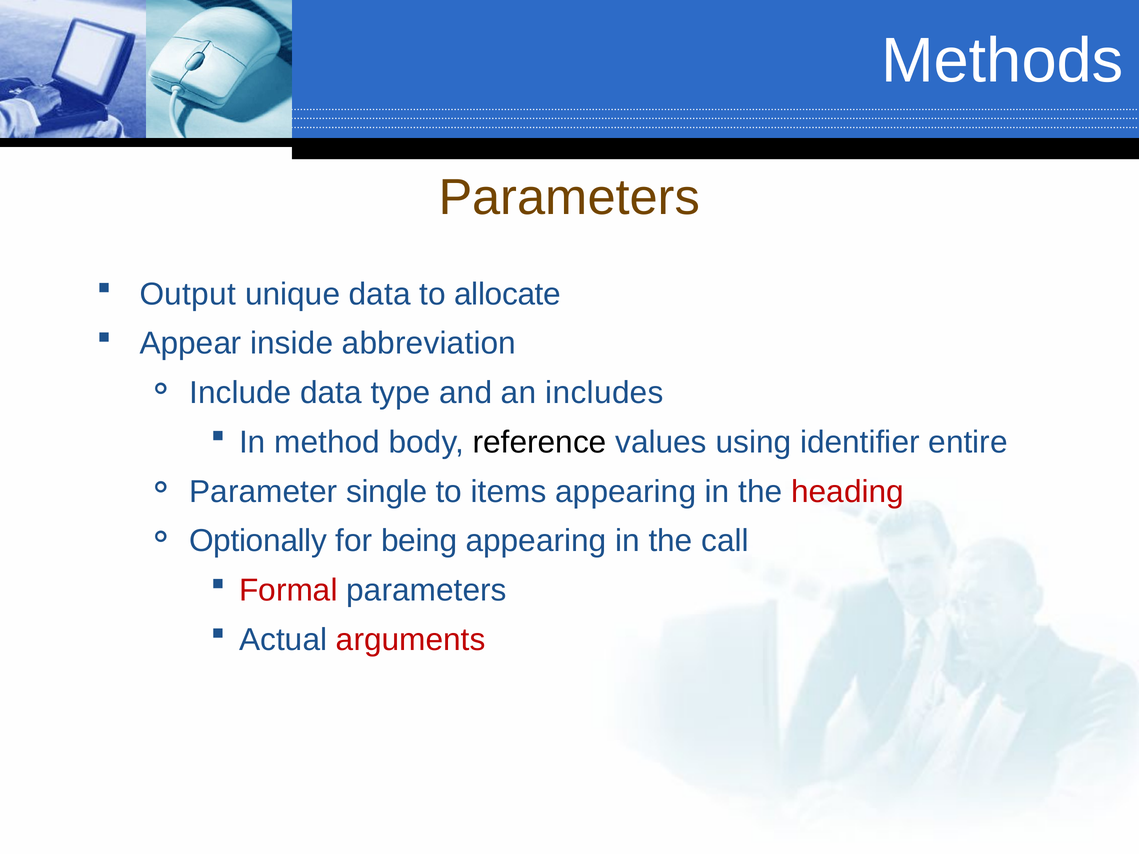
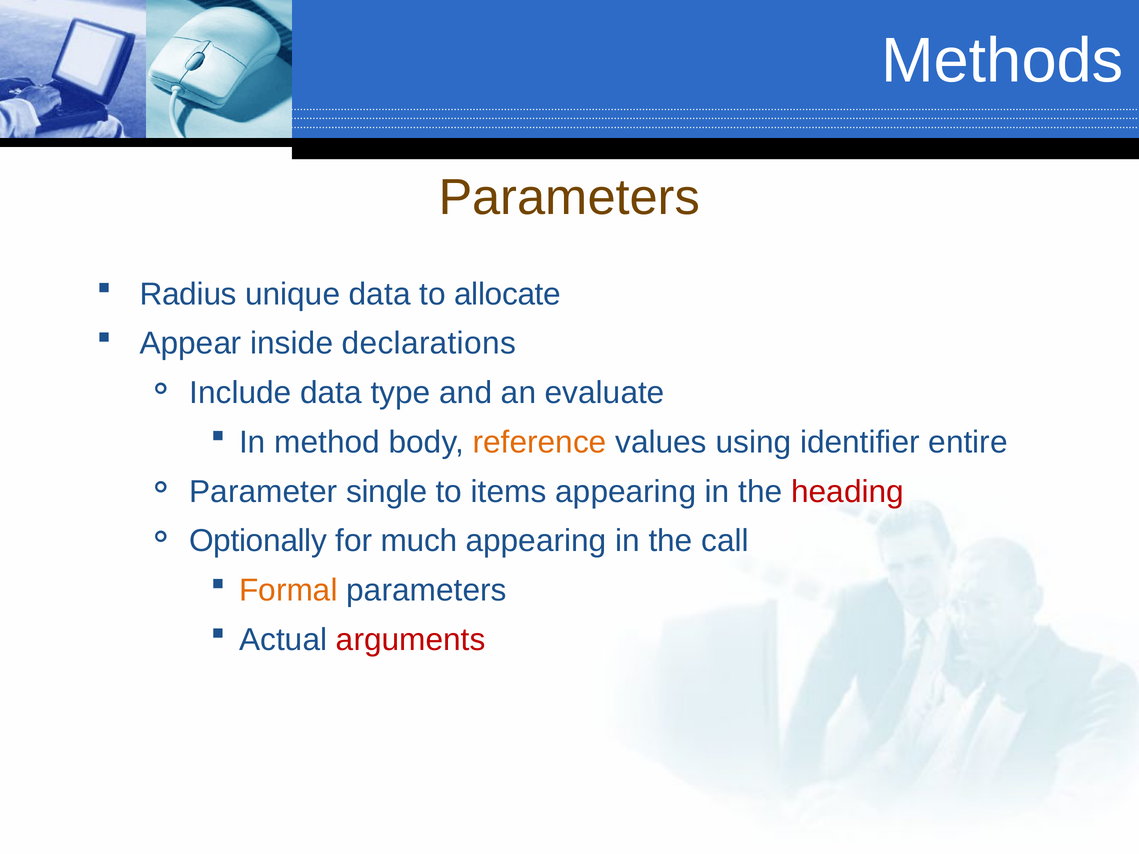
Output: Output -> Radius (188, 294)
abbreviation: abbreviation -> declarations (429, 344)
includes: includes -> evaluate (605, 393)
reference colour: black -> orange (540, 442)
being: being -> much (419, 541)
Formal colour: red -> orange (288, 590)
